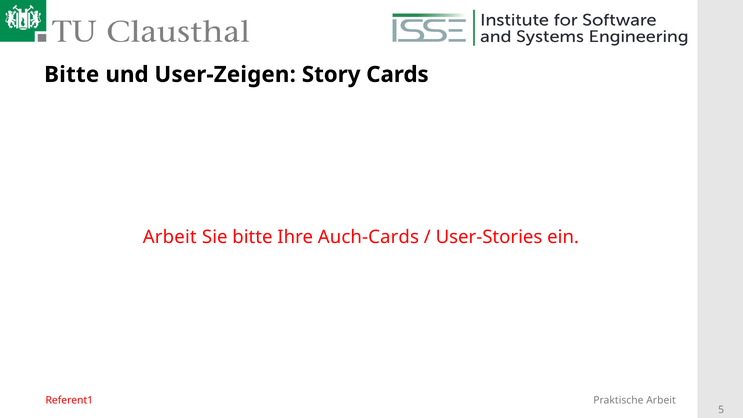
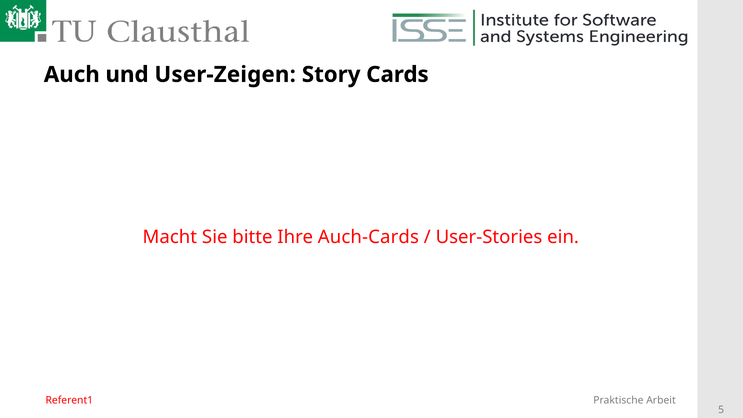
Bitte: Bitte -> Auch (72, 75)
Arbeit: Arbeit -> Macht (170, 237)
